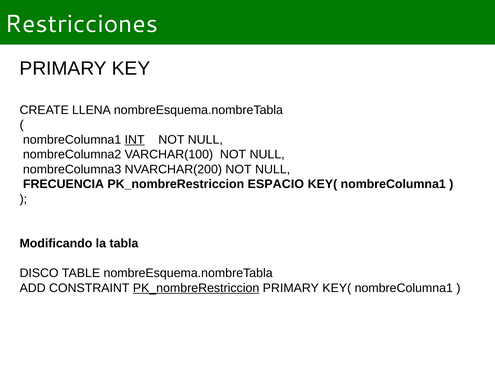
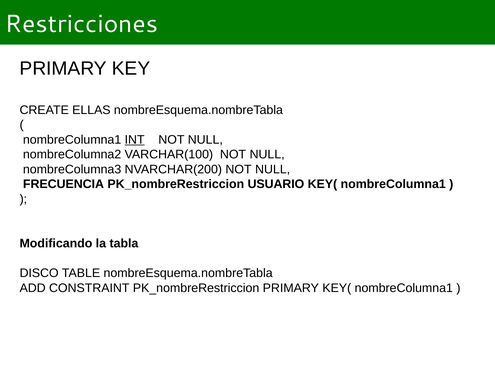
LLENA: LLENA -> ELLAS (91, 110)
ESPACIO: ESPACIO -> USUARIO (276, 184)
PK_nombreRestriccion underline: present -> none (196, 288)
